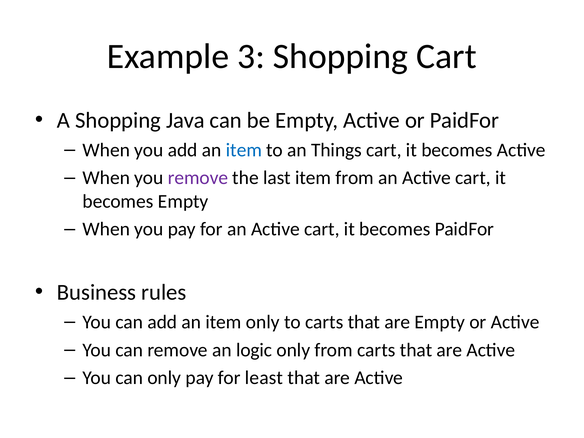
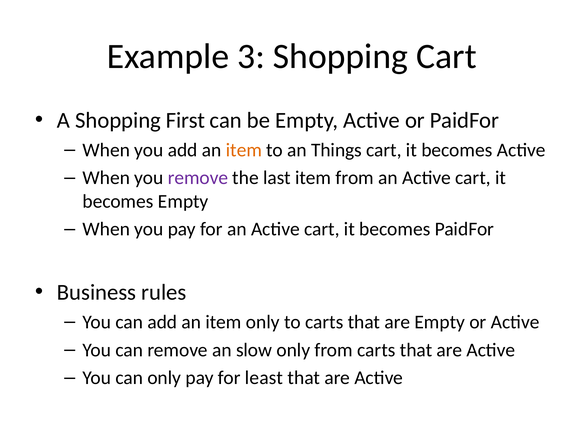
Java: Java -> First (185, 120)
item colour: blue -> orange (244, 150)
logic: logic -> slow (254, 350)
